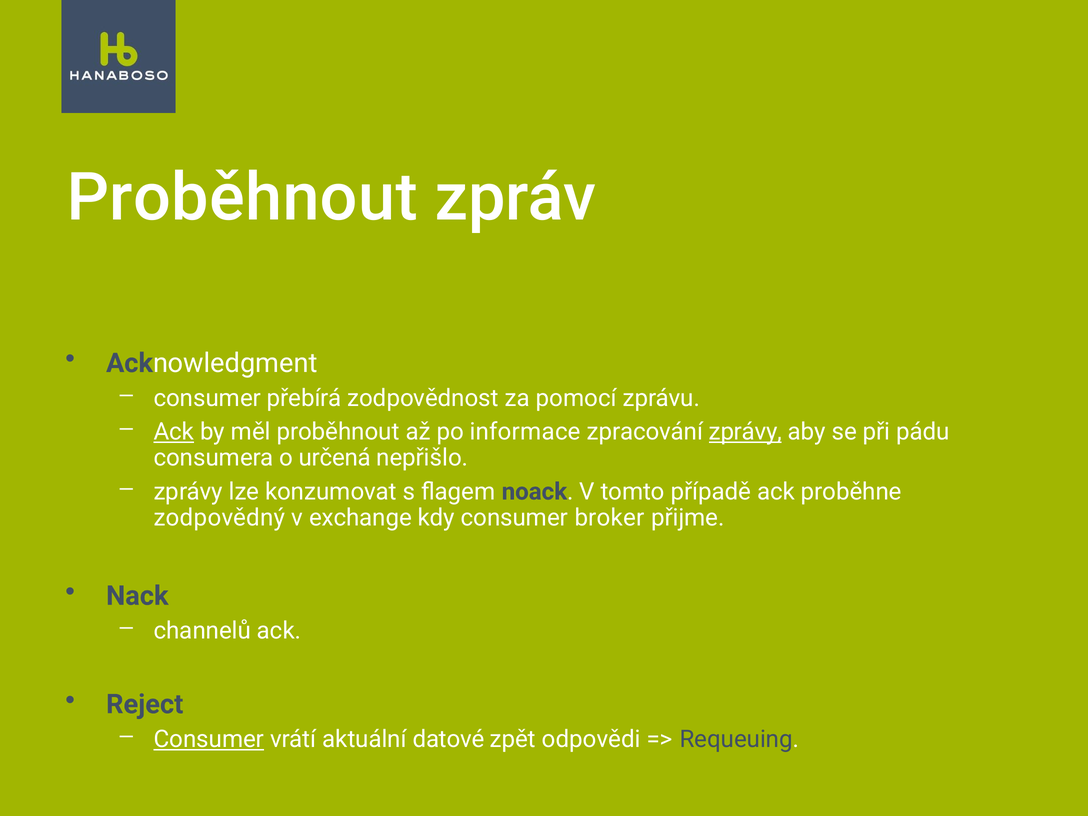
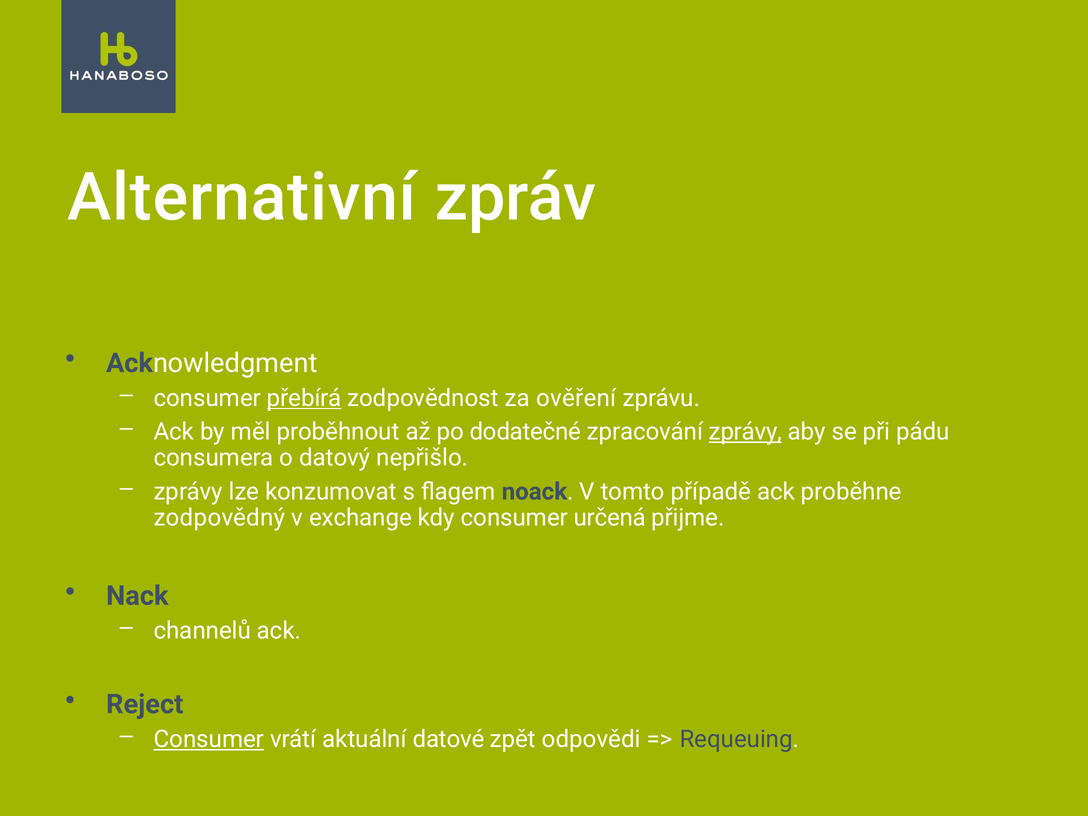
Proběhnout: Proběhnout -> Alternativní (242, 198)
přebírá underline: none -> present (304, 398)
pomocí: pomocí -> ověření (576, 398)
Ack underline: present -> none (174, 432)
informace: informace -> dodatečné (525, 432)
určená: určená -> datový (335, 458)
broker: broker -> určená (610, 518)
